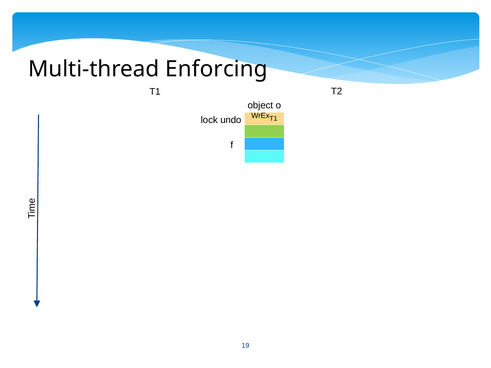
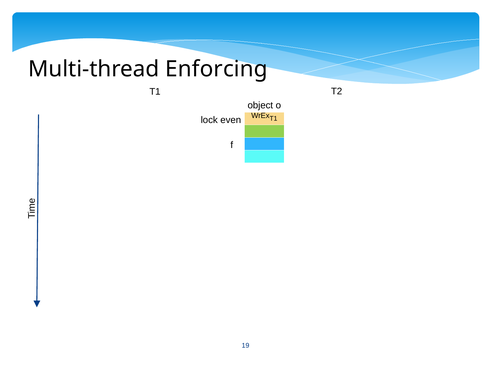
undo: undo -> even (231, 120)
